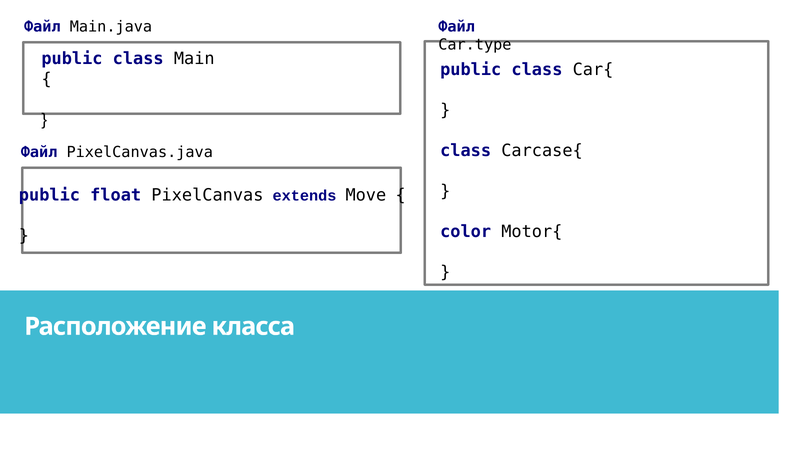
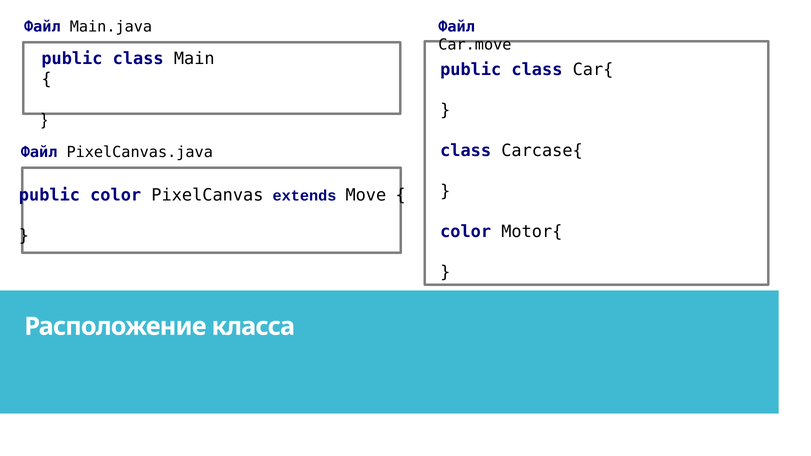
Car.type: Car.type -> Car.move (475, 45)
public float: float -> color (116, 195)
